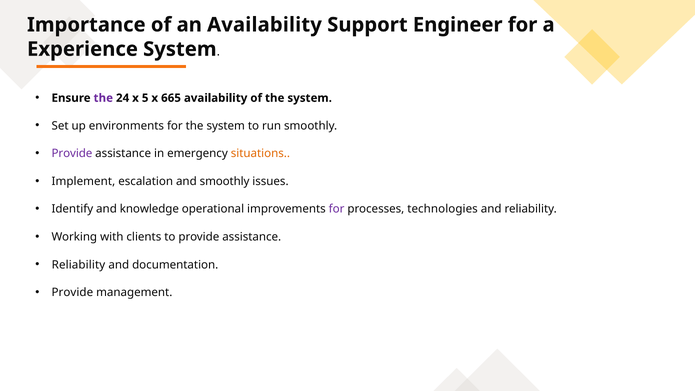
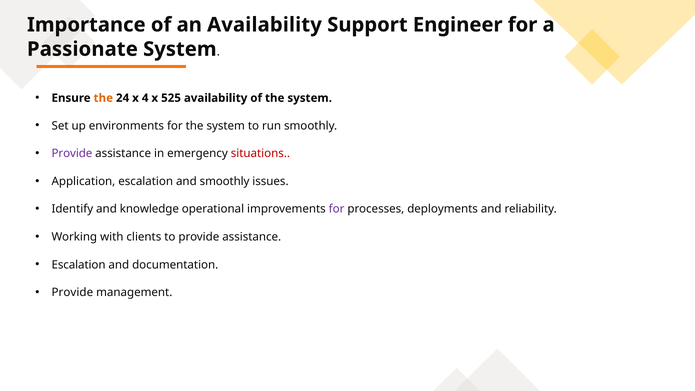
Experience: Experience -> Passionate (82, 49)
the colour: purple -> orange (103, 98)
5: 5 -> 4 (145, 98)
665: 665 -> 525 (171, 98)
situations colour: orange -> red (260, 154)
Implement: Implement -> Application (83, 181)
technologies: technologies -> deployments (443, 209)
Reliability: Reliability -> Escalation (79, 265)
